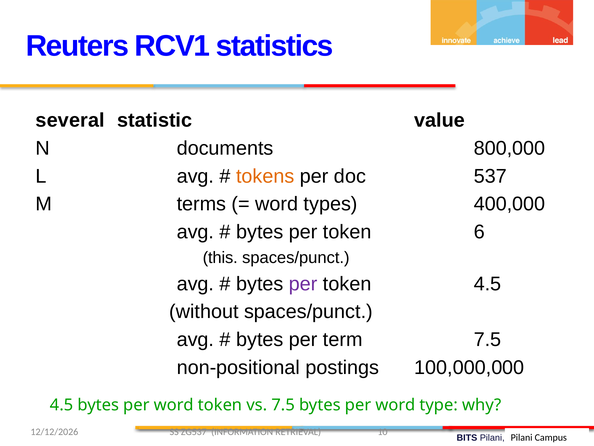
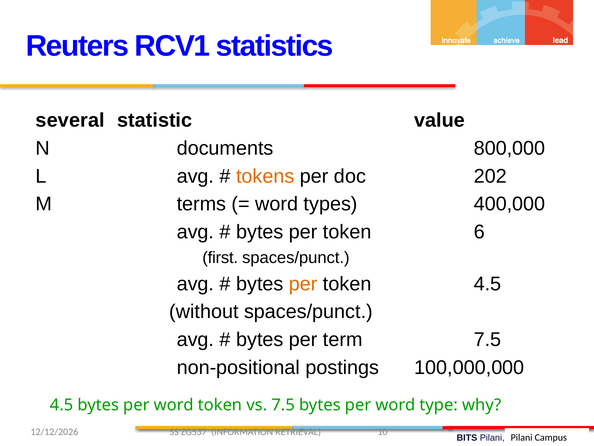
537: 537 -> 202 (490, 176)
this: this -> first (220, 257)
per colour: purple -> orange (303, 283)
